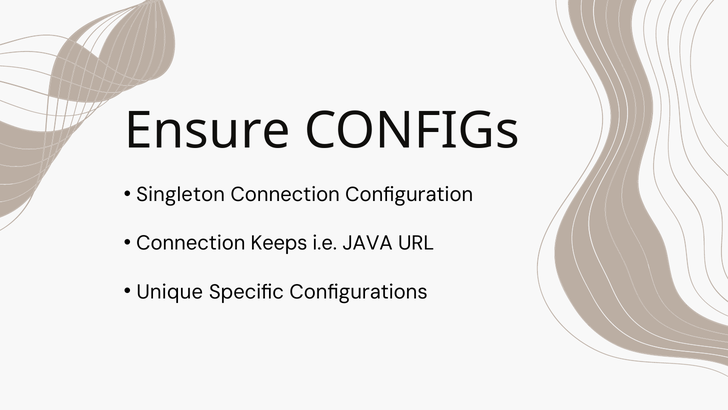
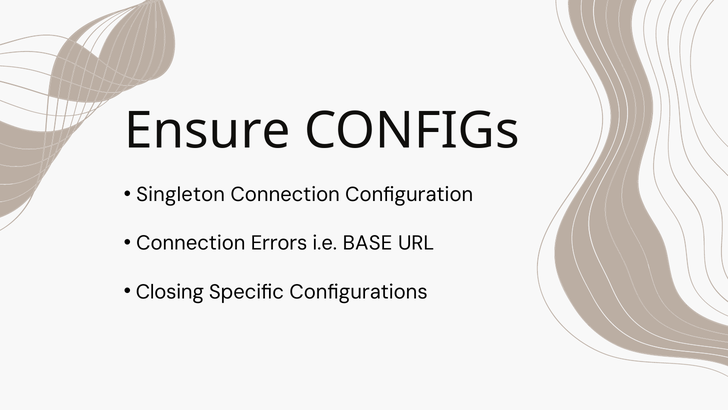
Keeps: Keeps -> Errors (279, 243)
JAVA: JAVA -> BASE (367, 243)
Unique: Unique -> Closing (170, 292)
